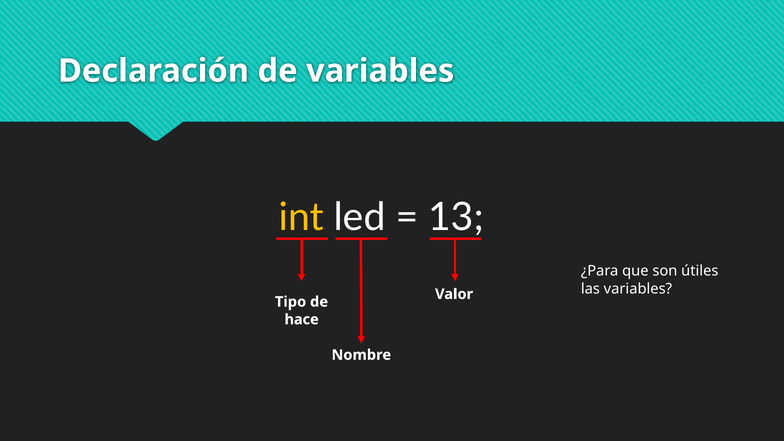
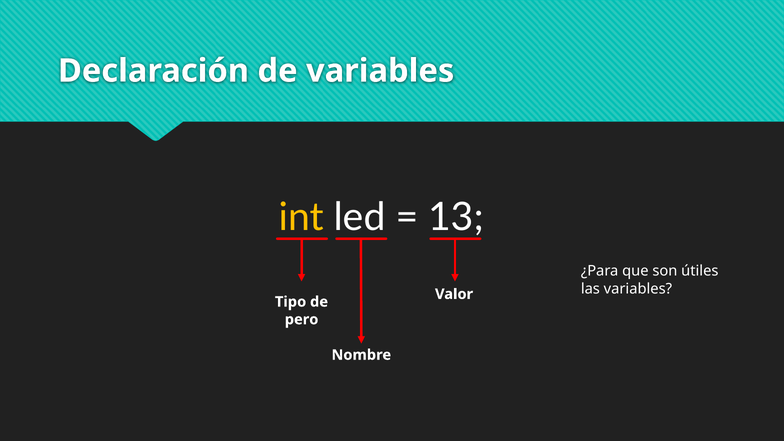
hace: hace -> pero (302, 319)
